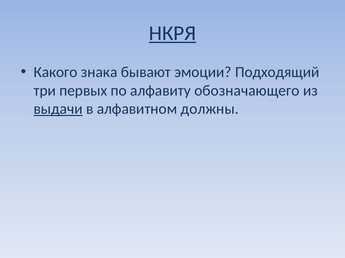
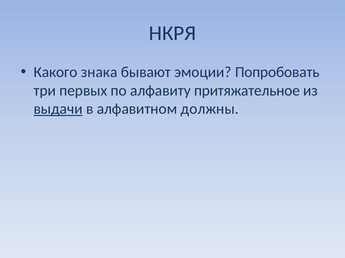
НКРЯ underline: present -> none (173, 33)
Подходящий: Подходящий -> Попробовать (277, 72)
обозначающего: обозначающего -> притяжательное (247, 91)
